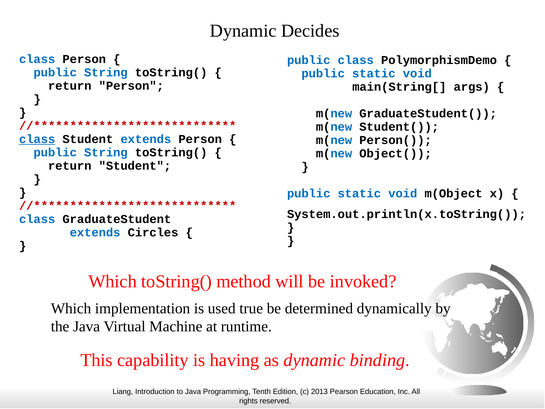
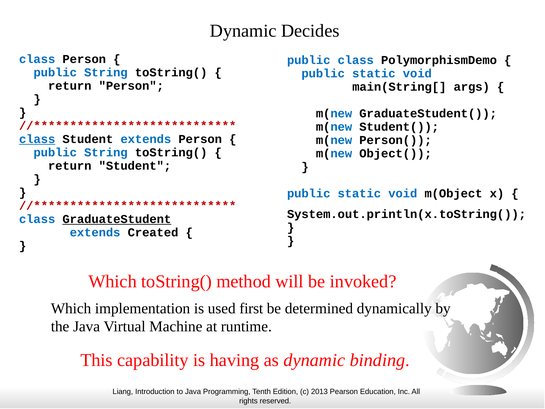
GraduateStudent underline: none -> present (117, 219)
Circles: Circles -> Created (153, 232)
true: true -> first (251, 308)
